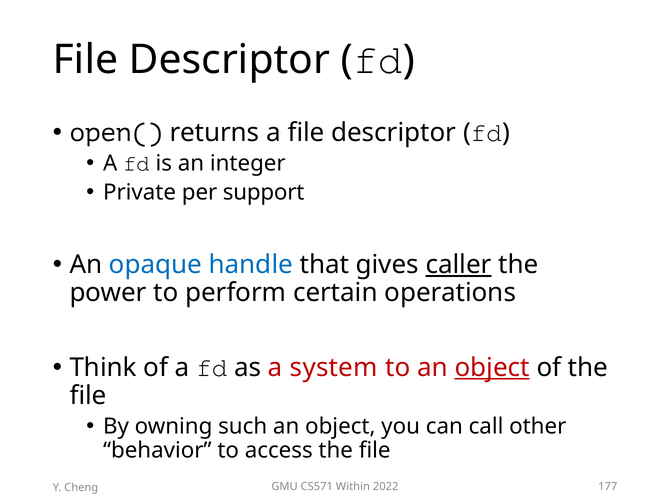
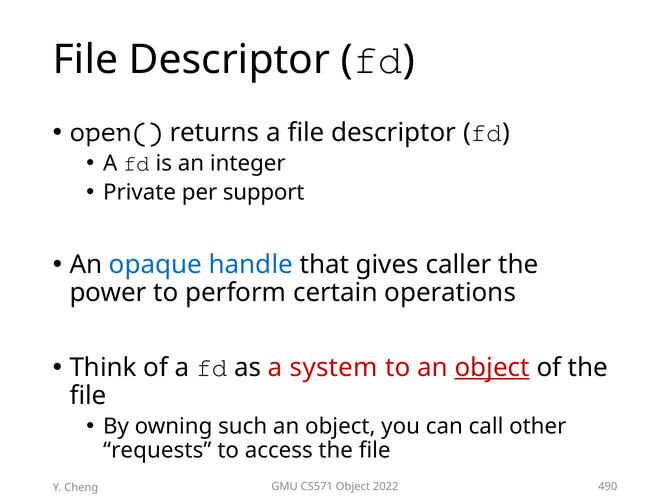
caller underline: present -> none (459, 265)
behavior: behavior -> requests (157, 451)
CS571 Within: Within -> Object (353, 487)
177: 177 -> 490 (608, 487)
